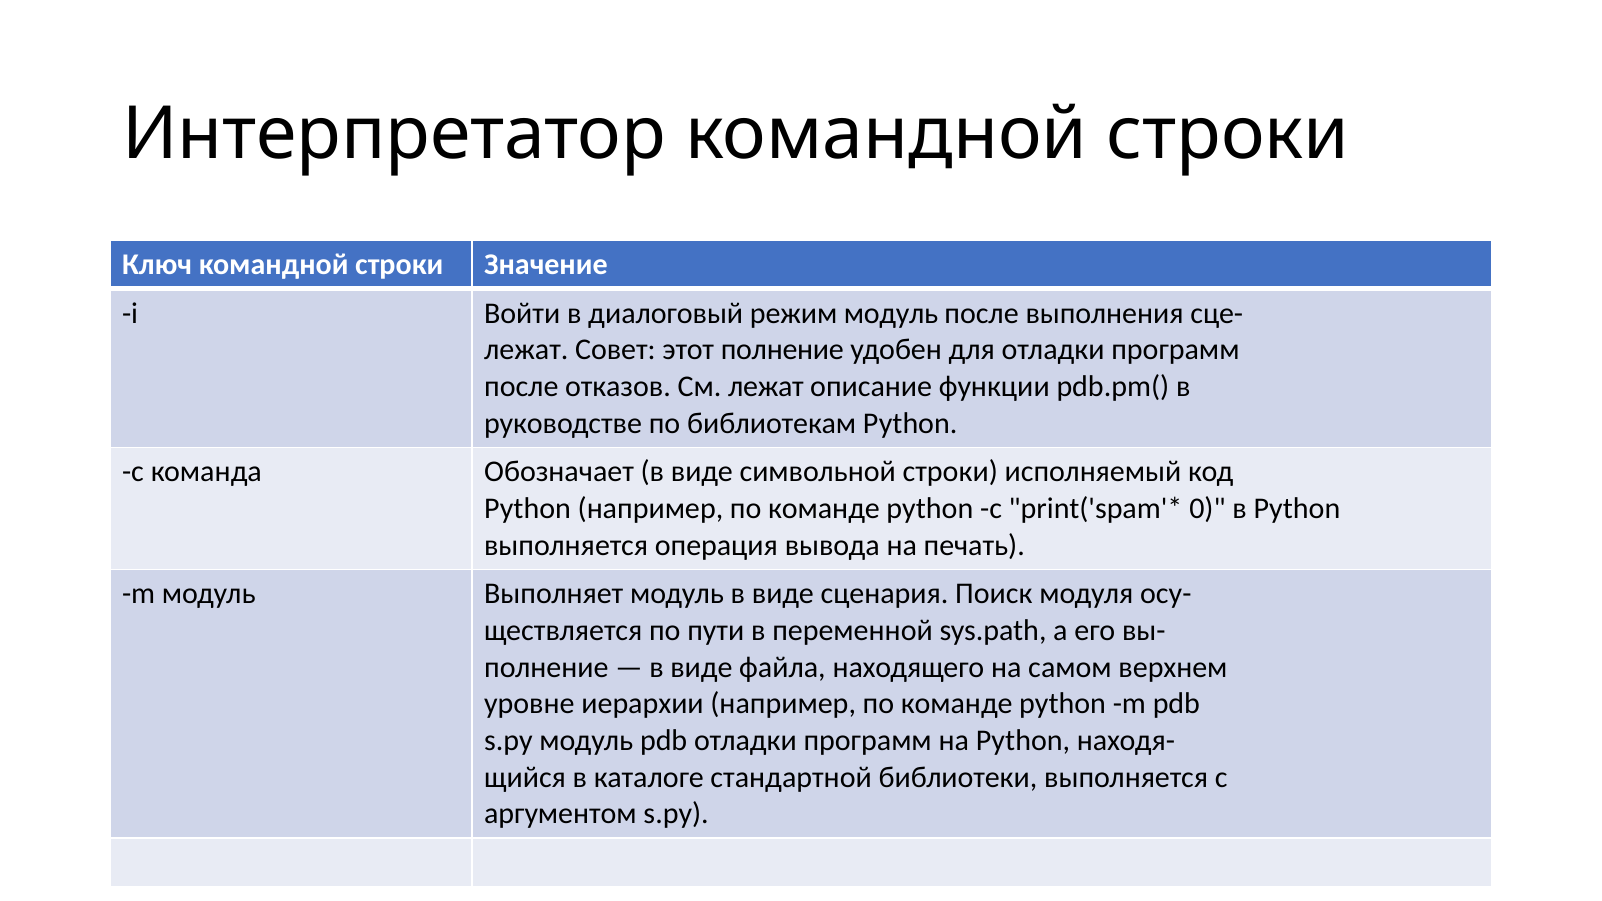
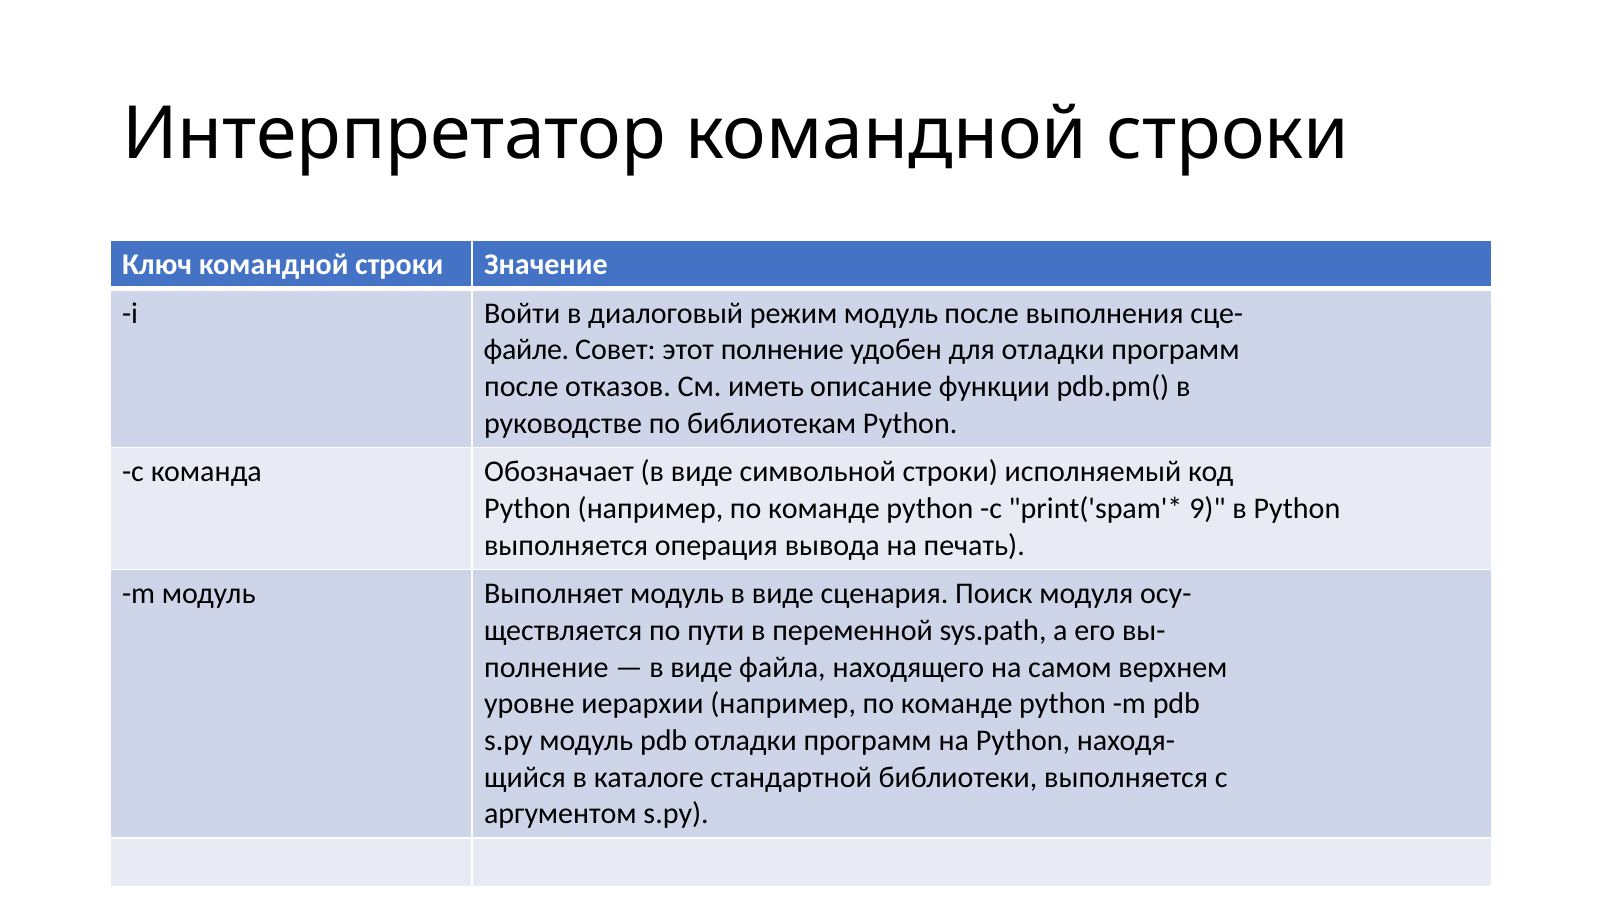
лежат: лежат -> файле (526, 350)
См лежат: лежат -> иметь (766, 387)
0: 0 -> 9 (1207, 509)
